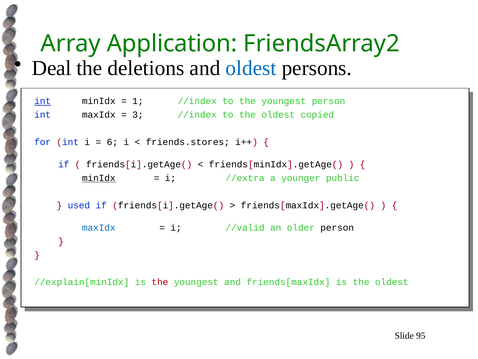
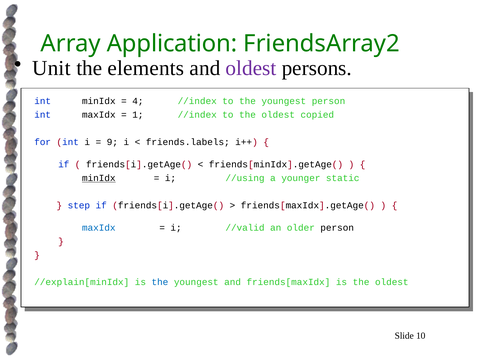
Deal: Deal -> Unit (51, 68)
deletions: deletions -> elements (146, 68)
oldest colour: blue -> purple (251, 68)
int underline: present -> none (43, 101)
1: 1 -> 4 (138, 101)
3: 3 -> 1 (138, 115)
6: 6 -> 9 (112, 142)
friends.stores: friends.stores -> friends.labels (188, 142)
//extra: //extra -> //using (245, 178)
public: public -> static (343, 178)
used: used -> step (79, 205)
the colour: red -> blue (160, 282)
95: 95 -> 10 (421, 335)
